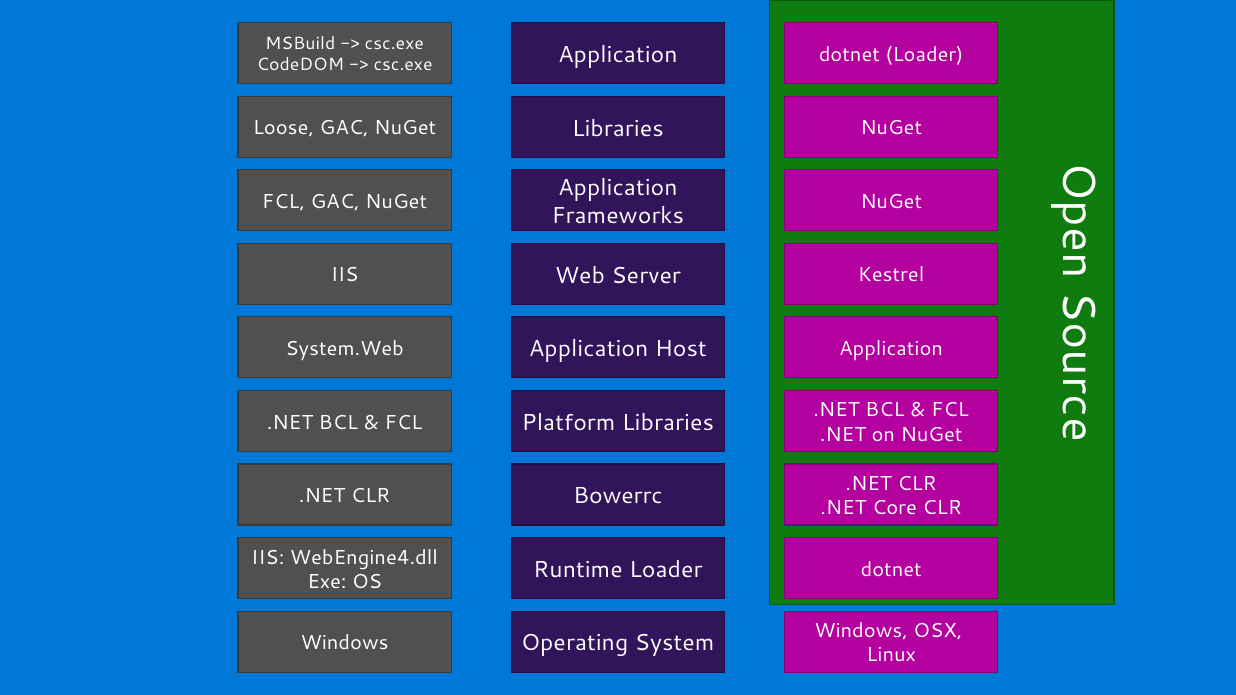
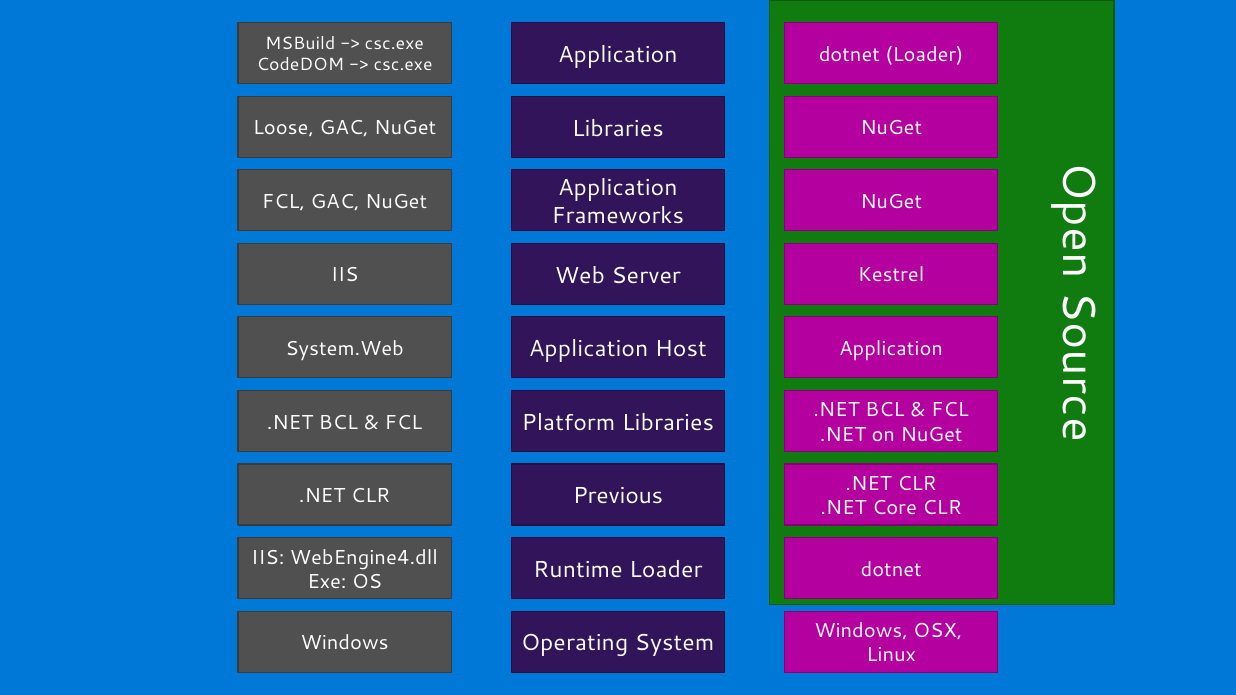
Bowerrc: Bowerrc -> Previous (618, 496)
